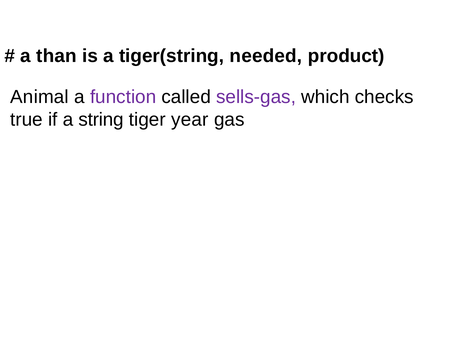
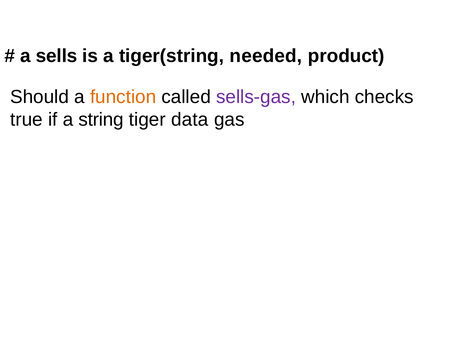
than: than -> sells (57, 56)
Animal: Animal -> Should (40, 97)
function colour: purple -> orange (123, 97)
year: year -> data (190, 119)
